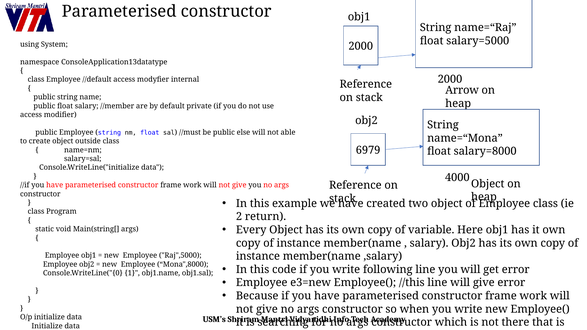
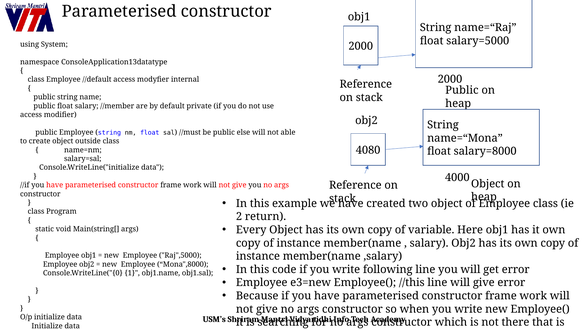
Arrow: Arrow -> Public (462, 90)
6979: 6979 -> 4080 (368, 150)
